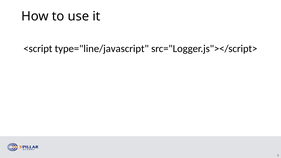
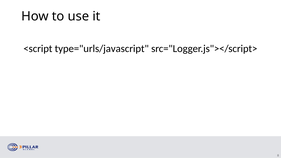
type="line/javascript: type="line/javascript -> type="urls/javascript (102, 49)
